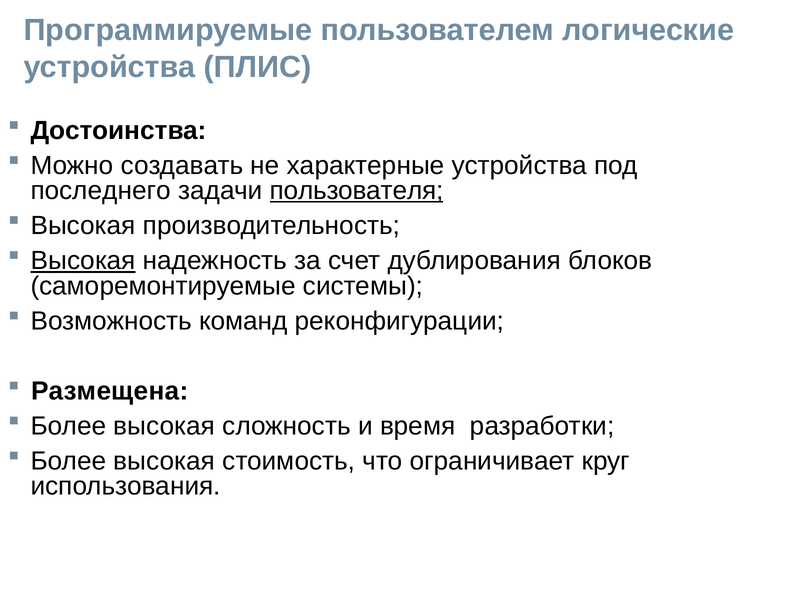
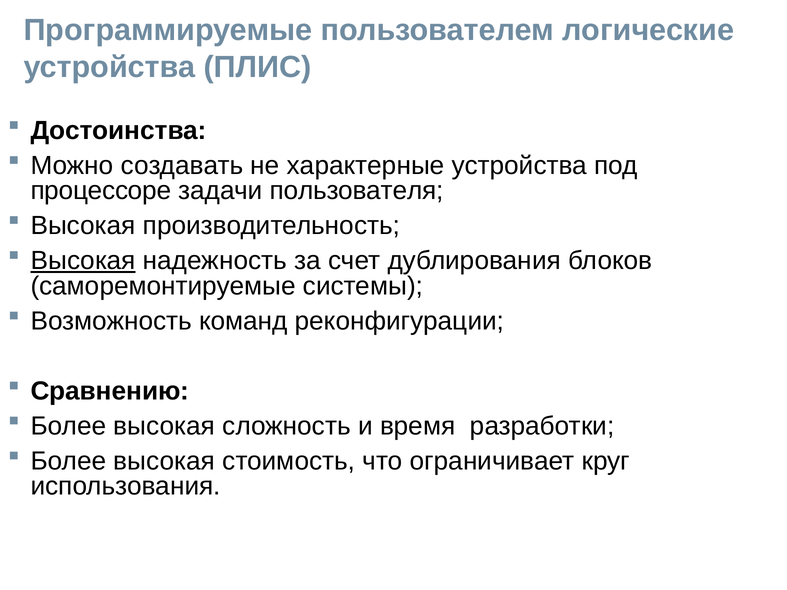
последнего: последнего -> процессоре (101, 191)
пользователя underline: present -> none (357, 191)
Размещена: Размещена -> Сравнению (110, 391)
